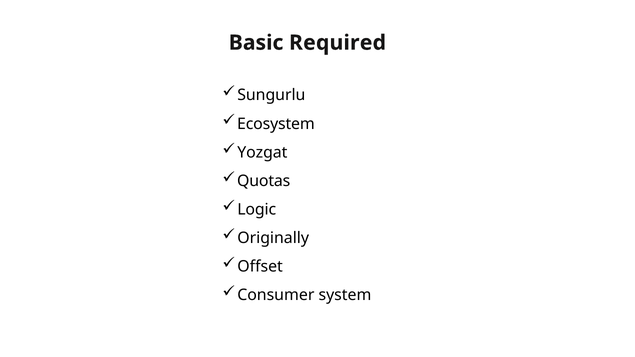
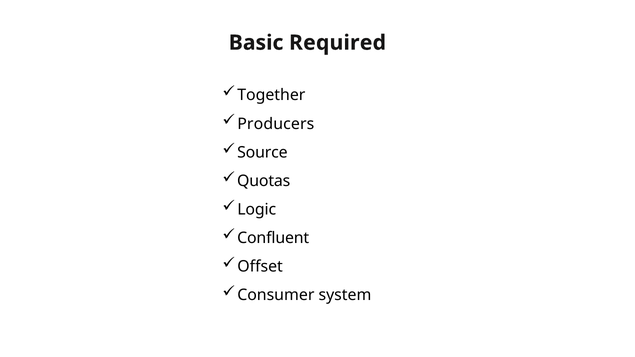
Sungurlu: Sungurlu -> Together (271, 95)
Ecosystem: Ecosystem -> Producers (276, 124)
Yozgat: Yozgat -> Source (262, 152)
Originally: Originally -> Confluent (273, 238)
